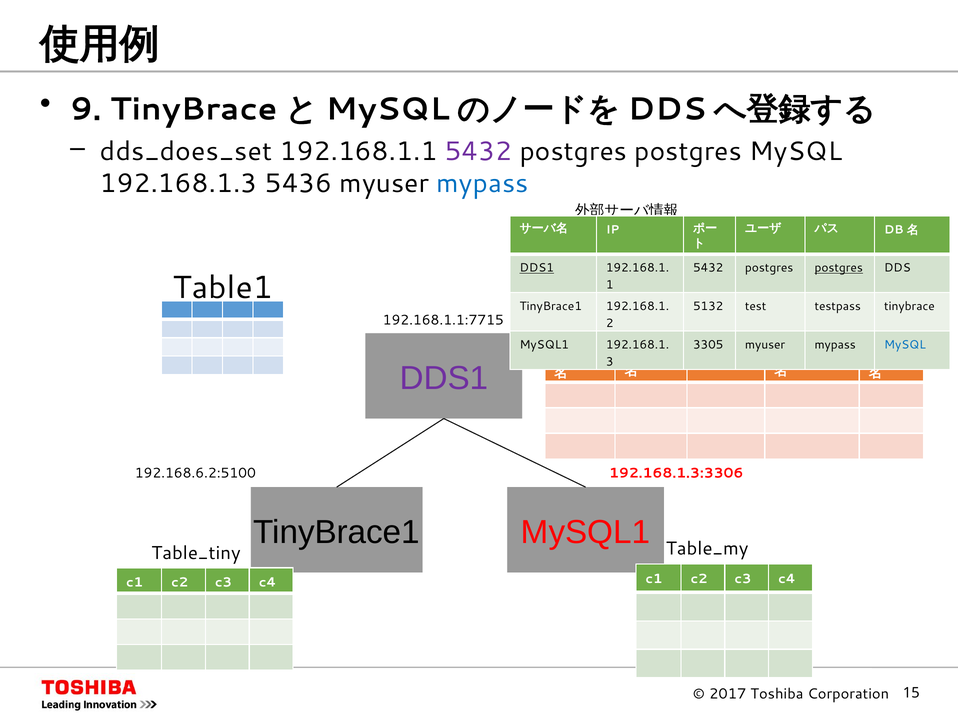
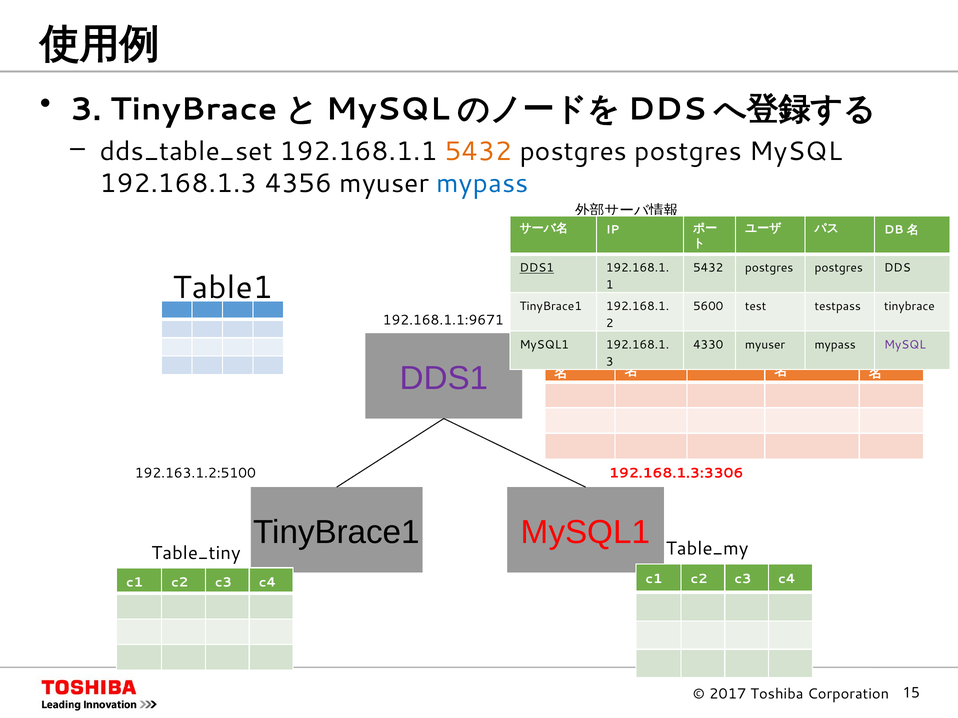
9: 9 -> 3 (86, 109)
dds_does_set: dds_does_set -> dds_table_set (186, 152)
5432 colour: purple -> orange (478, 152)
5436: 5436 -> 4356 (298, 184)
postgres underline: present -> none (839, 268)
5132: 5132 -> 5600 (708, 307)
192.168.1.1:7715: 192.168.1.1:7715 -> 192.168.1.1:9671 (443, 320)
3305: 3305 -> 4330 (708, 345)
MySQL colour: blue -> purple (905, 345)
192.168.6.2:5100: 192.168.6.2:5100 -> 192.163.1.2:5100 (195, 473)
